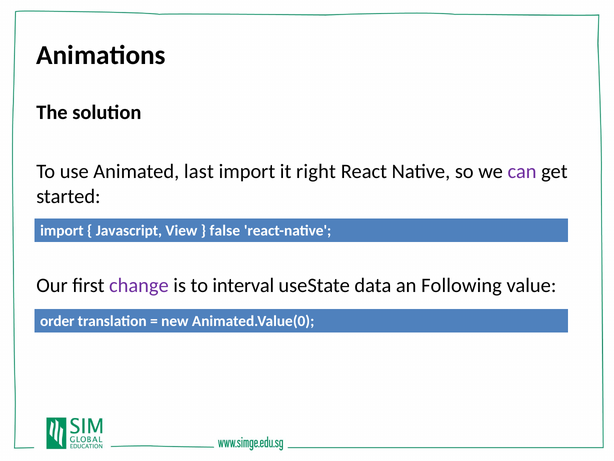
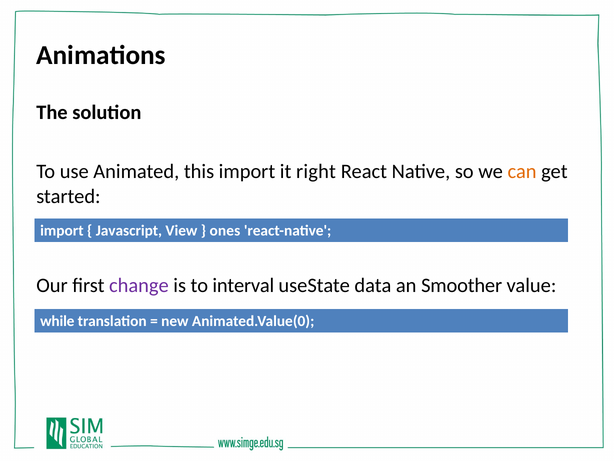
last: last -> this (199, 172)
can colour: purple -> orange (522, 172)
false: false -> ones (225, 230)
Following: Following -> Smoother (462, 285)
order: order -> while (57, 321)
